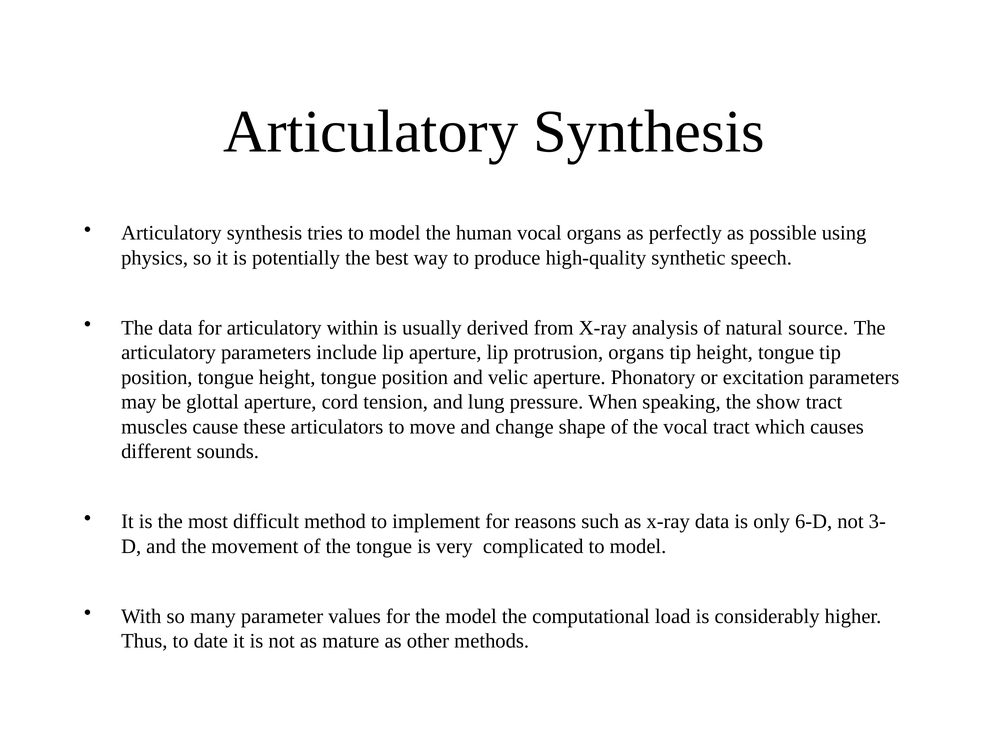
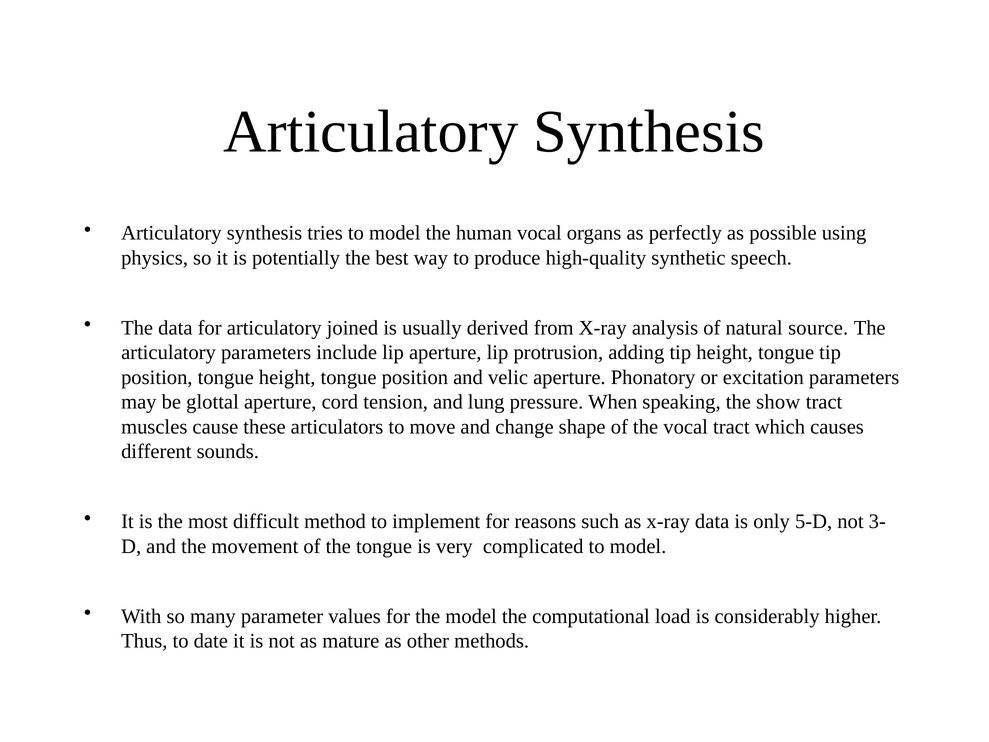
within: within -> joined (352, 328)
protrusion organs: organs -> adding (636, 352)
6-D: 6-D -> 5-D (814, 521)
